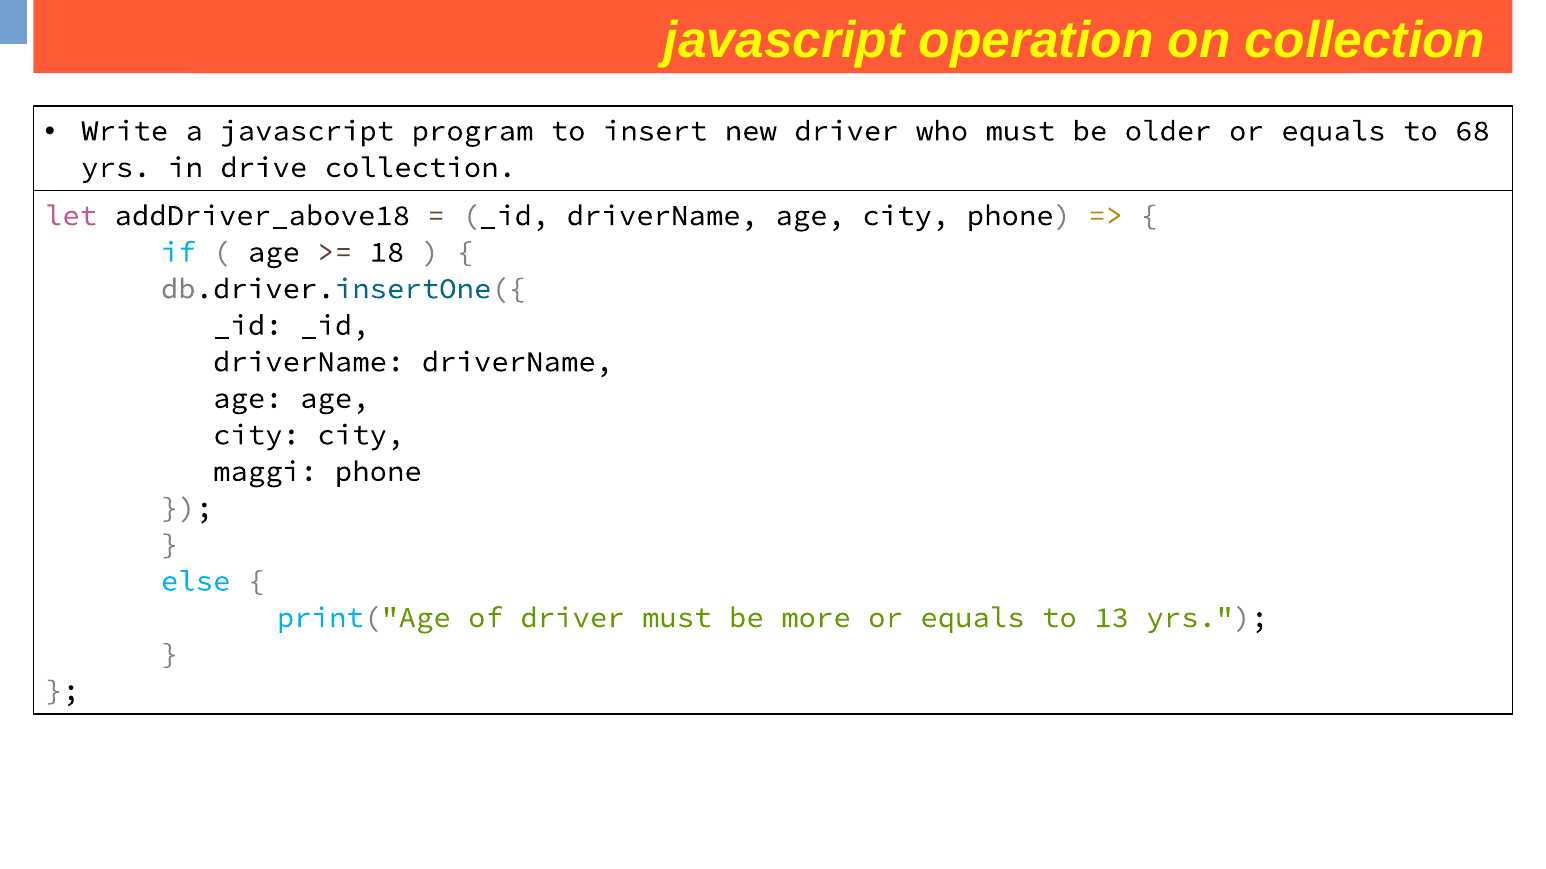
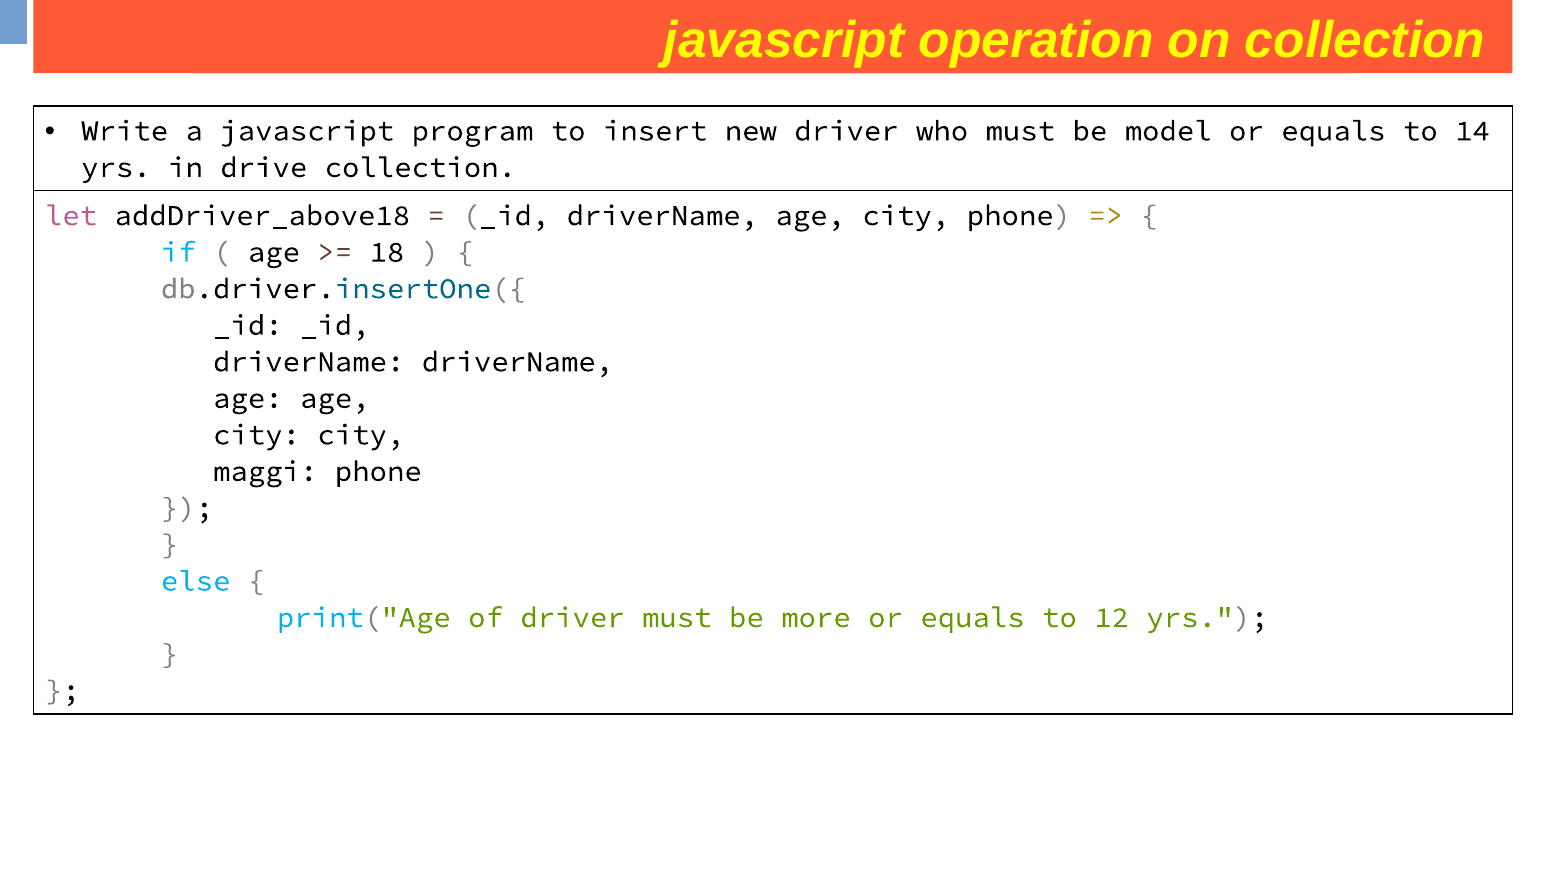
older: older -> model (1168, 131)
68: 68 -> 14 (1473, 131)
13: 13 -> 12 (1112, 618)
